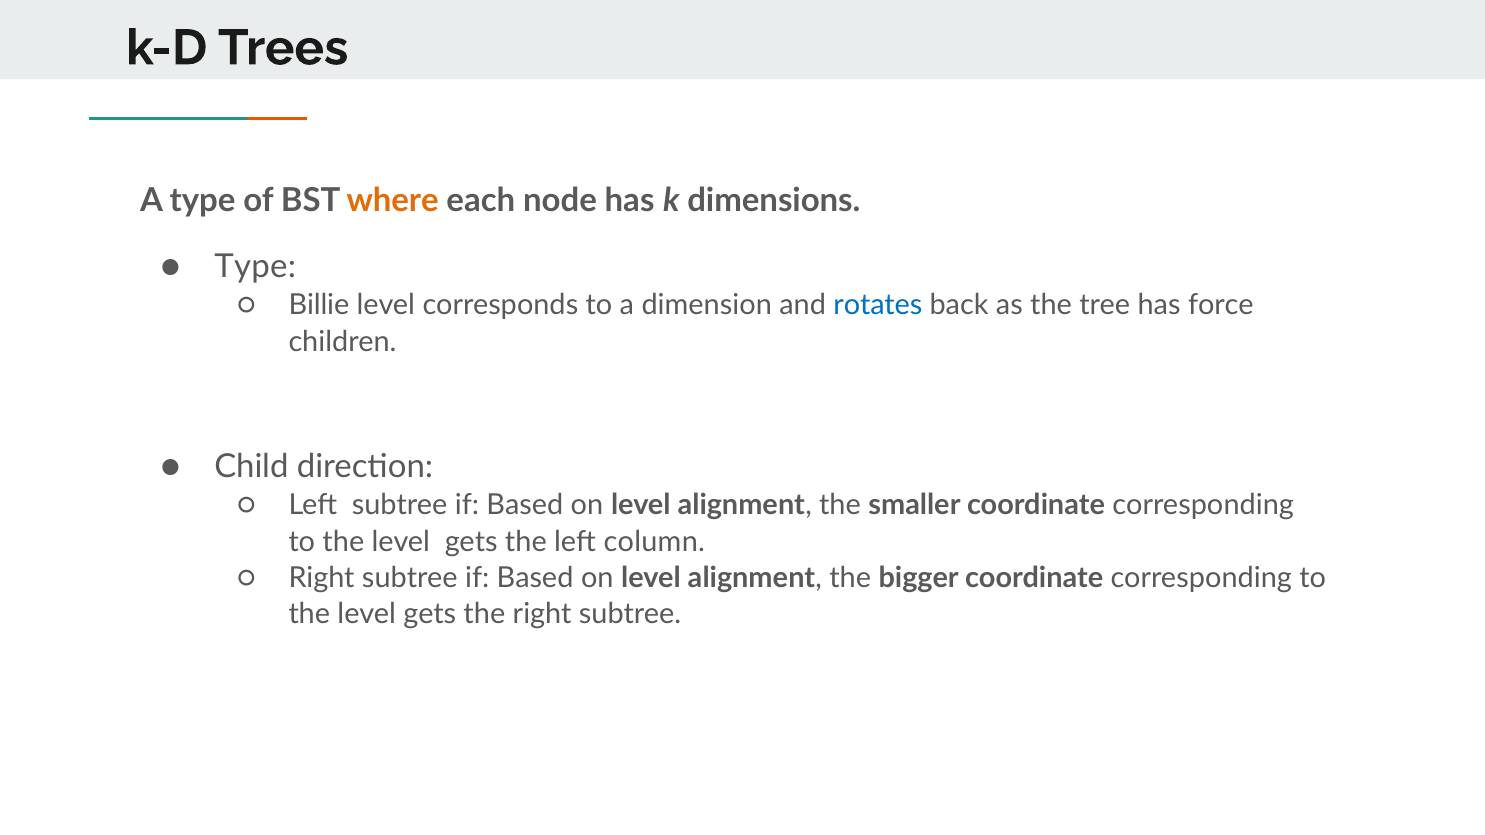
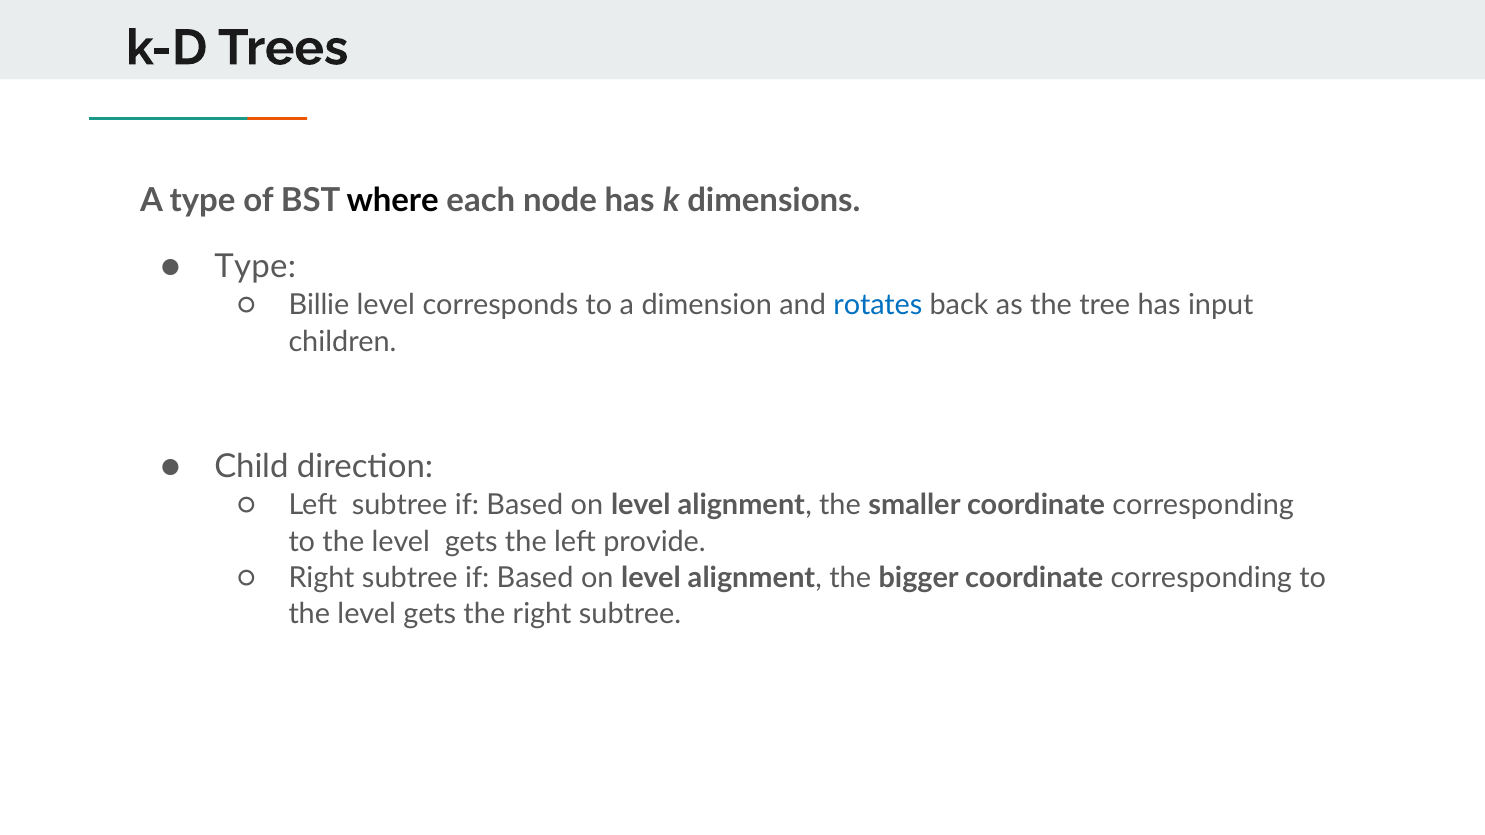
where colour: orange -> black (393, 201)
force: force -> input (1221, 305)
column: column -> provide (654, 542)
